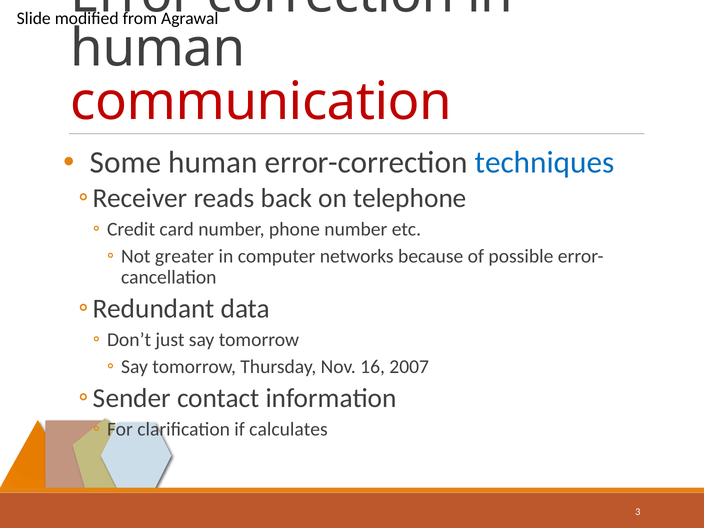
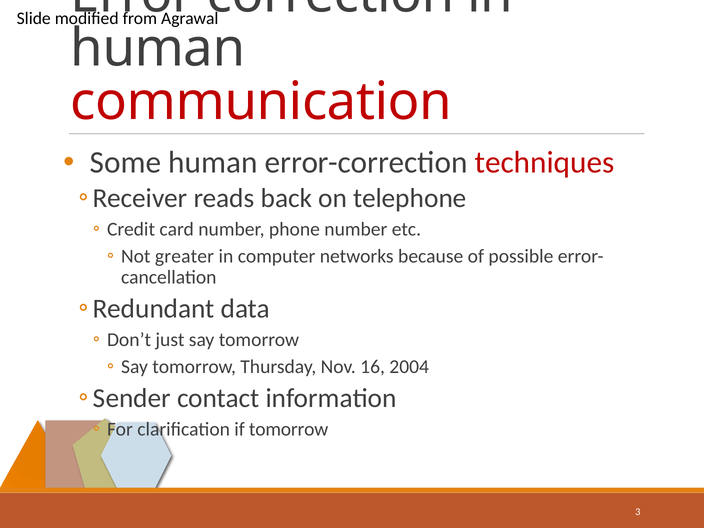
techniques colour: blue -> red (545, 162)
2007: 2007 -> 2004 (409, 367)
if calculates: calculates -> tomorrow (289, 429)
